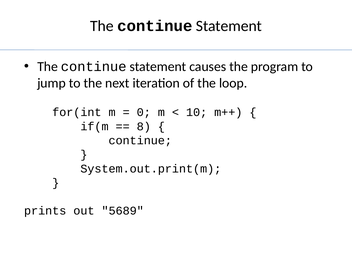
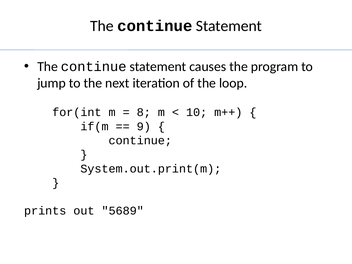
0: 0 -> 8 (144, 112)
8: 8 -> 9 (144, 126)
